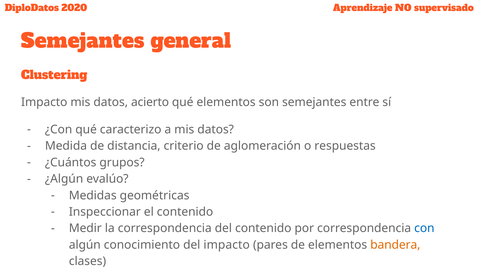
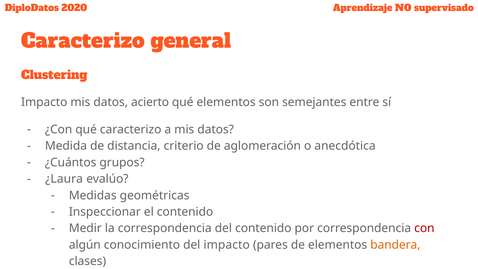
Semejantes: Semejantes -> Caracterizo (83, 41)
respuestas: respuestas -> anecdótica (345, 146)
¿Algún: ¿Algún -> ¿Laura (64, 179)
con colour: blue -> red (424, 228)
